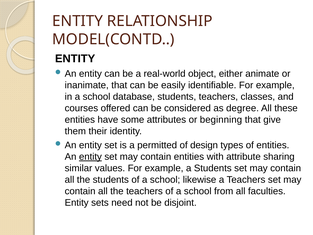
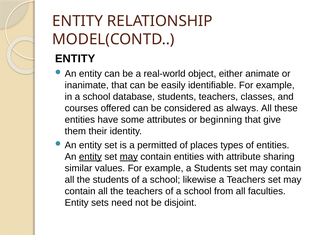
degree: degree -> always (243, 108)
design: design -> places (204, 145)
may underline: none -> present (129, 157)
